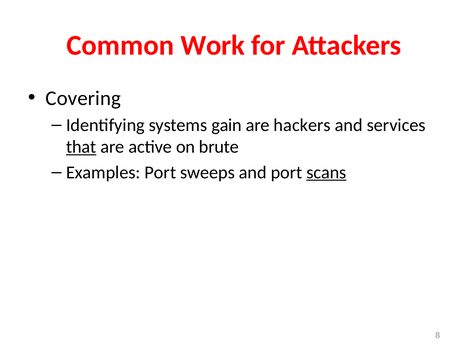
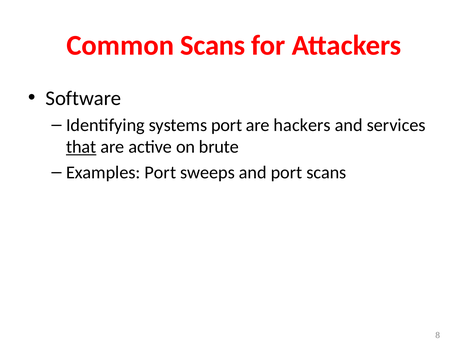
Common Work: Work -> Scans (213, 45)
Covering: Covering -> Software (83, 98)
systems gain: gain -> port (227, 125)
scans underline: present -> none (326, 172)
